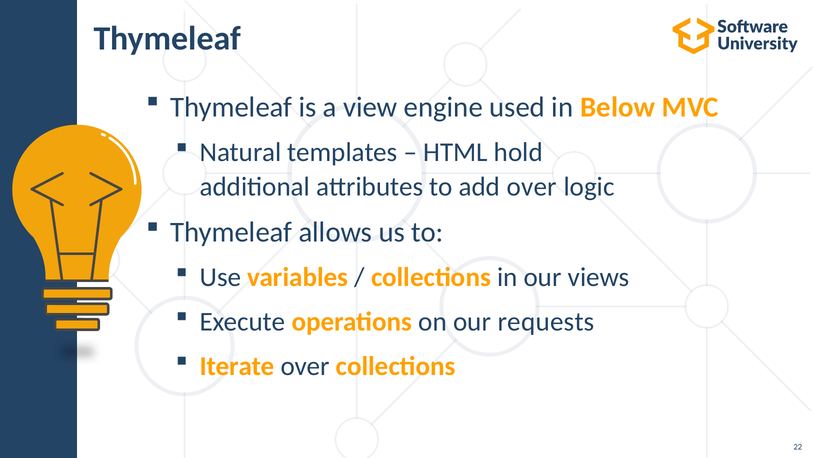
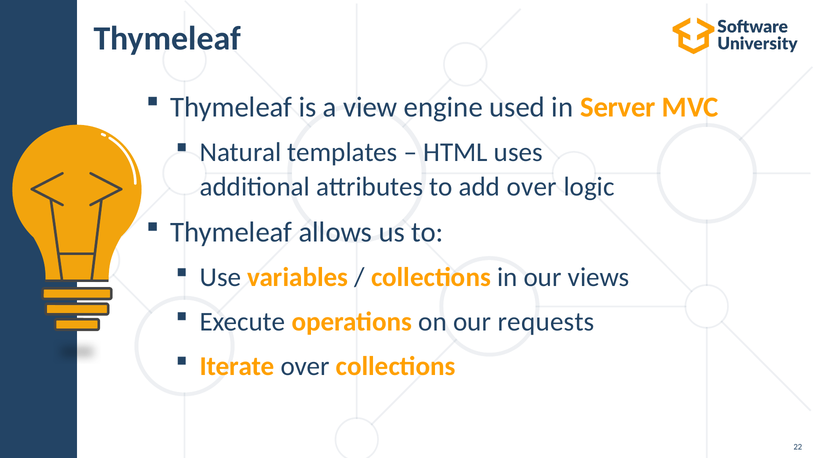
Below: Below -> Server (618, 107)
hold: hold -> uses (518, 152)
